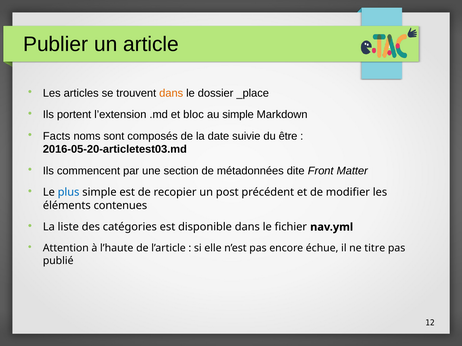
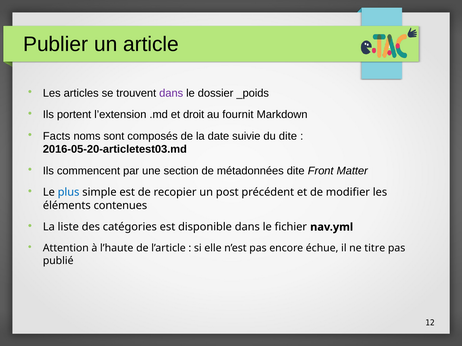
dans colour: orange -> purple (171, 93)
_place: _place -> _poids (253, 93)
bloc: bloc -> droit (194, 115)
au simple: simple -> fournit (238, 115)
du être: être -> dite (288, 136)
